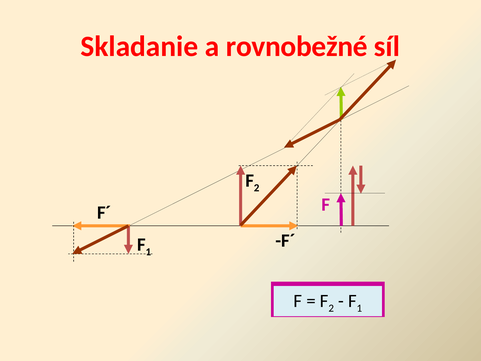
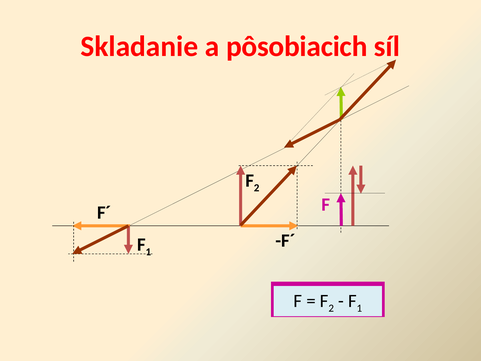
rovnobežné: rovnobežné -> pôsobiacich (297, 47)
